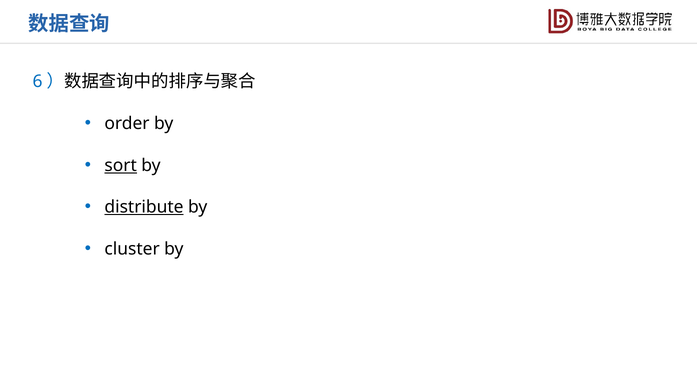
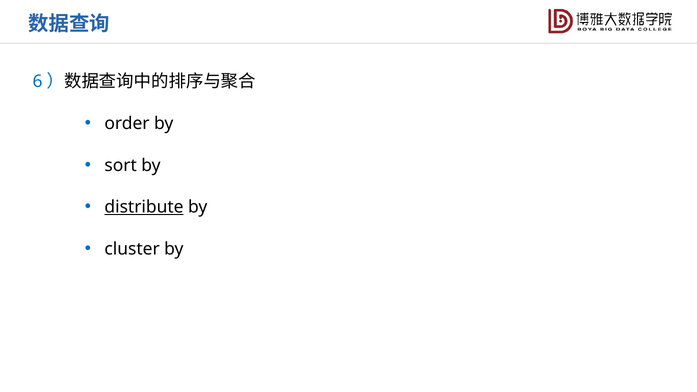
sort underline: present -> none (121, 165)
